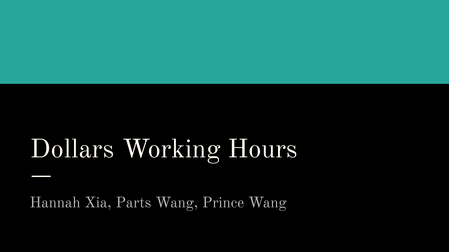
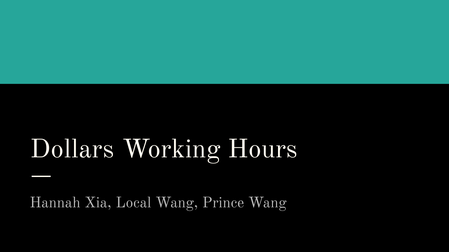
Parts: Parts -> Local (133, 203)
